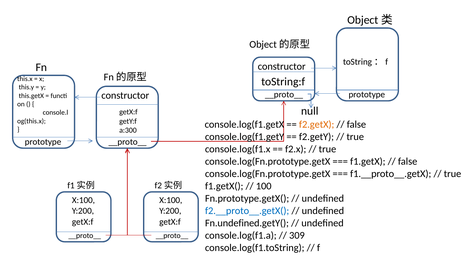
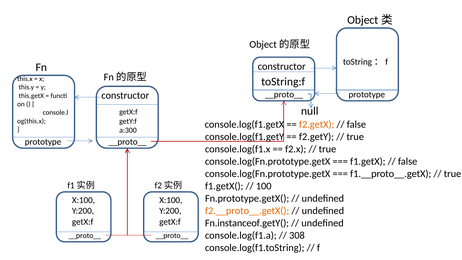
f2.__proto__.getX( colour: blue -> orange (247, 211)
Fn.undefined.getY(: Fn.undefined.getY( -> Fn.instanceof.getY( (247, 223)
309: 309 -> 308 (297, 235)
